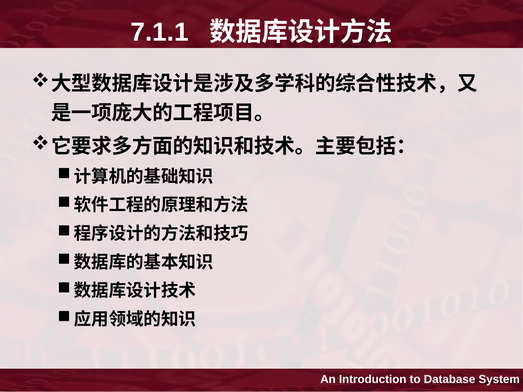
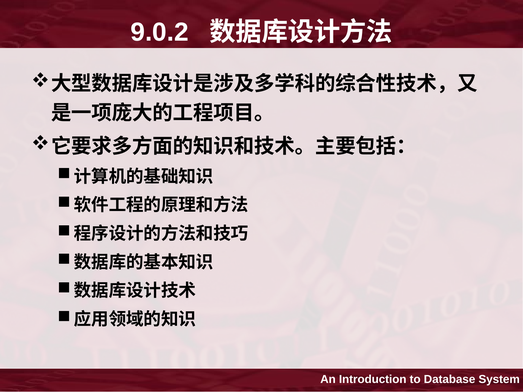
7.1.1: 7.1.1 -> 9.0.2 (160, 32)
